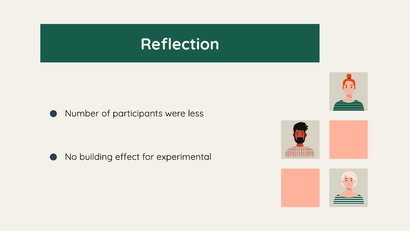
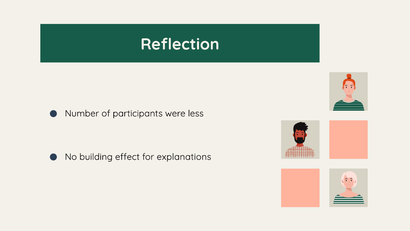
experimental: experimental -> explanations (184, 157)
